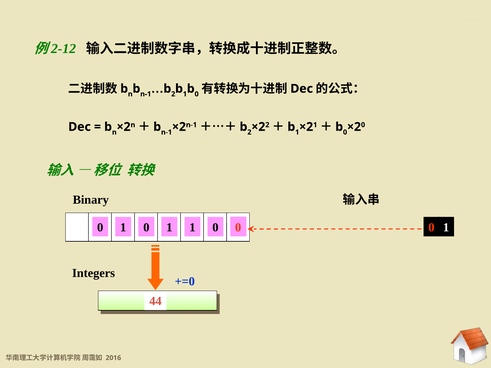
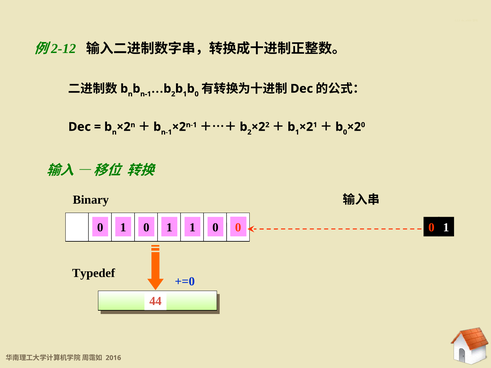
Integers: Integers -> Typedef (94, 273)
